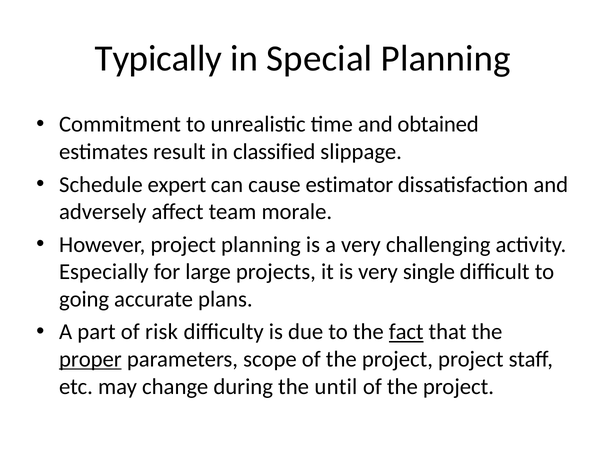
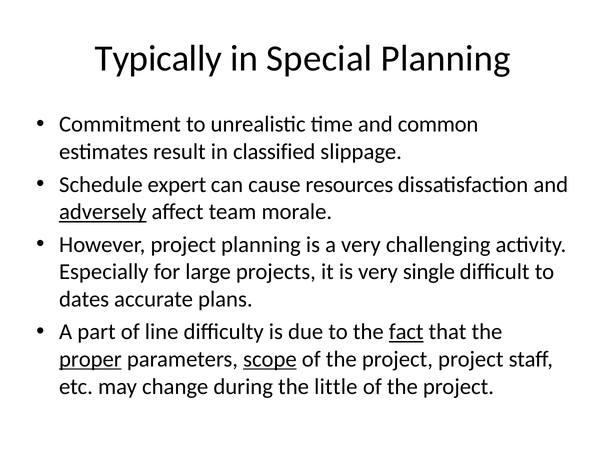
obtained: obtained -> common (438, 124)
estimator: estimator -> resources (349, 184)
adversely underline: none -> present (103, 212)
going: going -> dates (84, 299)
risk: risk -> line (162, 332)
scope underline: none -> present (270, 359)
until: until -> little (336, 386)
